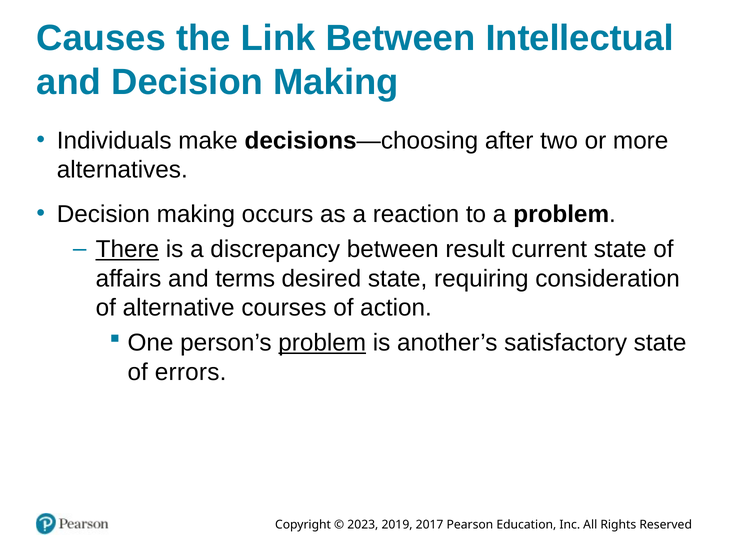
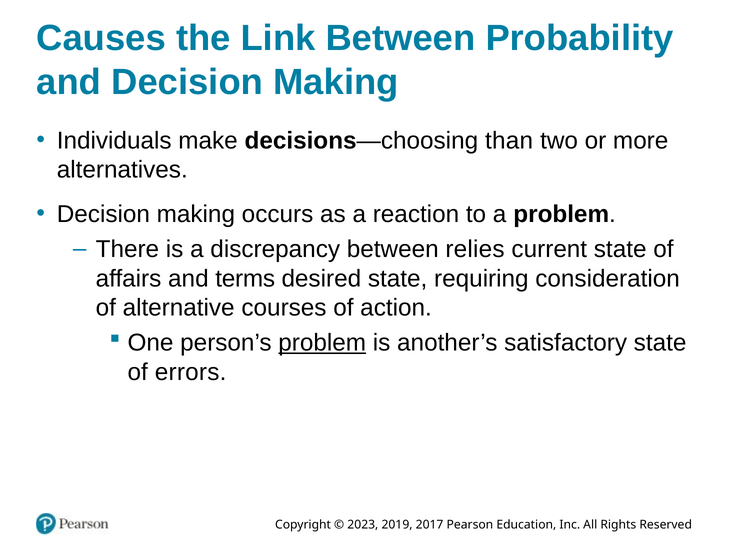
Intellectual: Intellectual -> Probability (580, 38)
after: after -> than (509, 140)
There underline: present -> none (127, 249)
result: result -> relies (475, 249)
